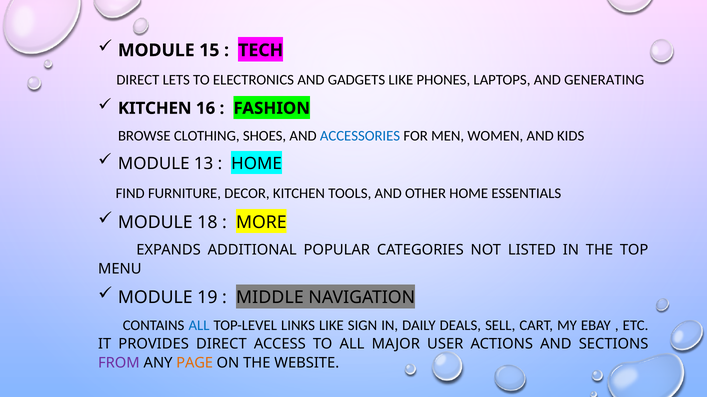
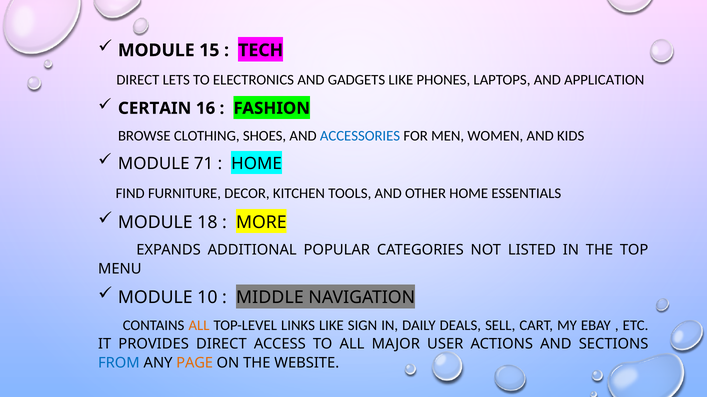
GENERATING: GENERATING -> APPLICATION (604, 80)
KITCHEN: KITCHEN -> CERTAIN (155, 108)
13: 13 -> 71 (204, 164)
19: 19 -> 10 (207, 298)
ALL colour: blue -> orange (199, 326)
FROM colour: purple -> blue (119, 364)
